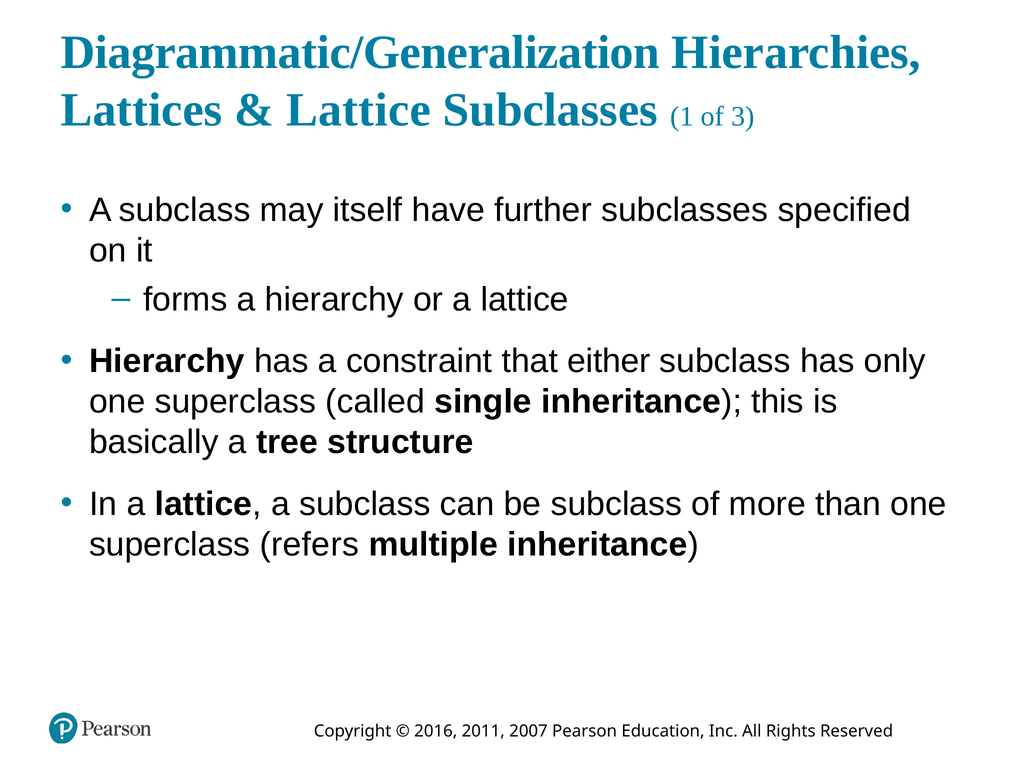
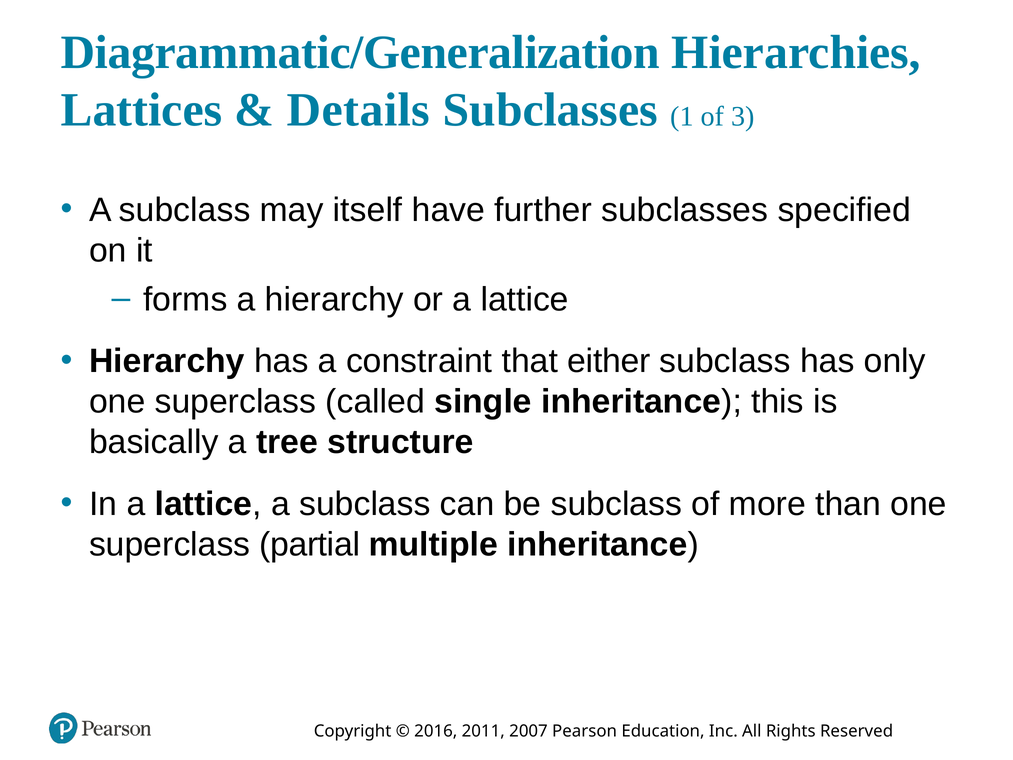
Lattice: Lattice -> Details (358, 110)
refers: refers -> partial (310, 544)
